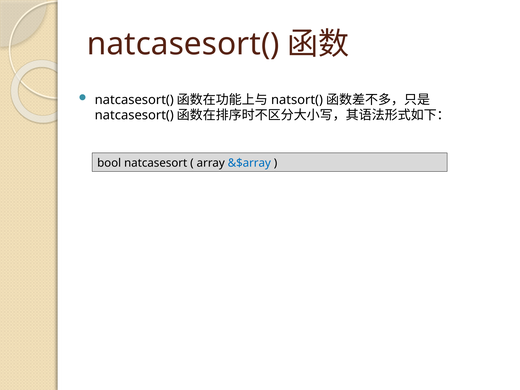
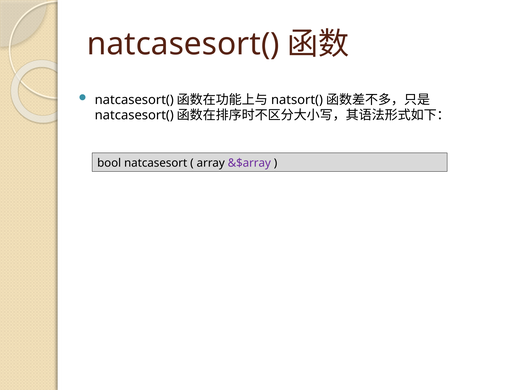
&$array colour: blue -> purple (249, 163)
